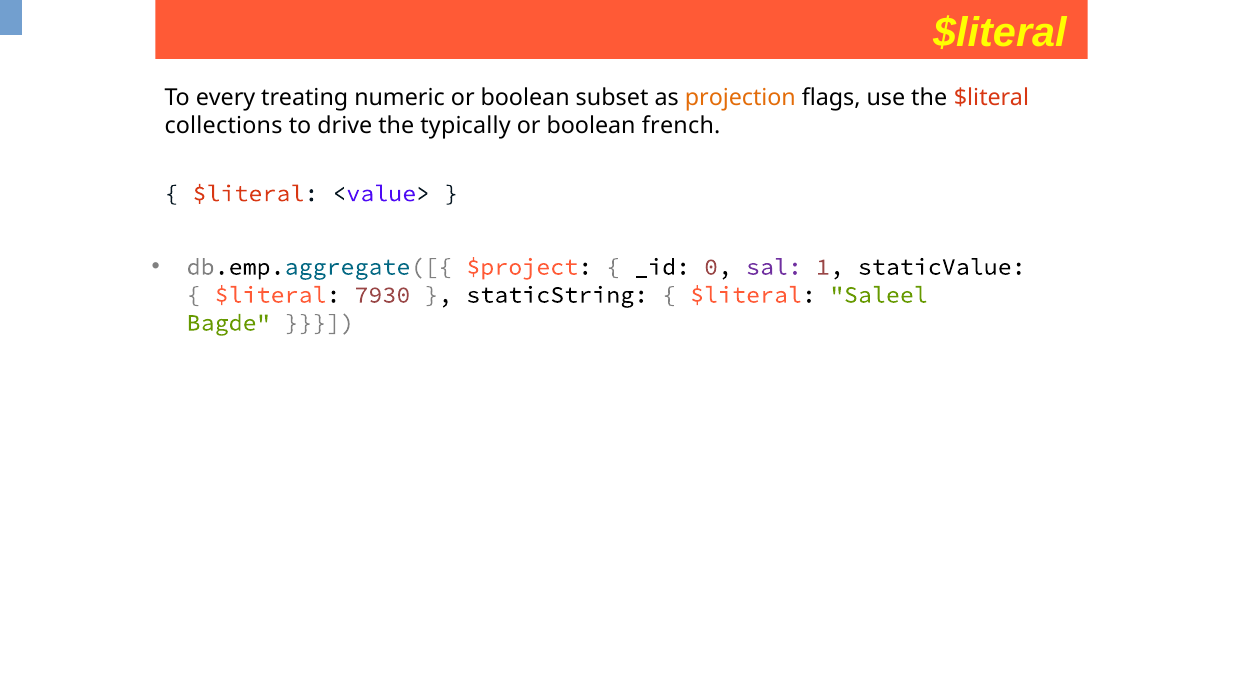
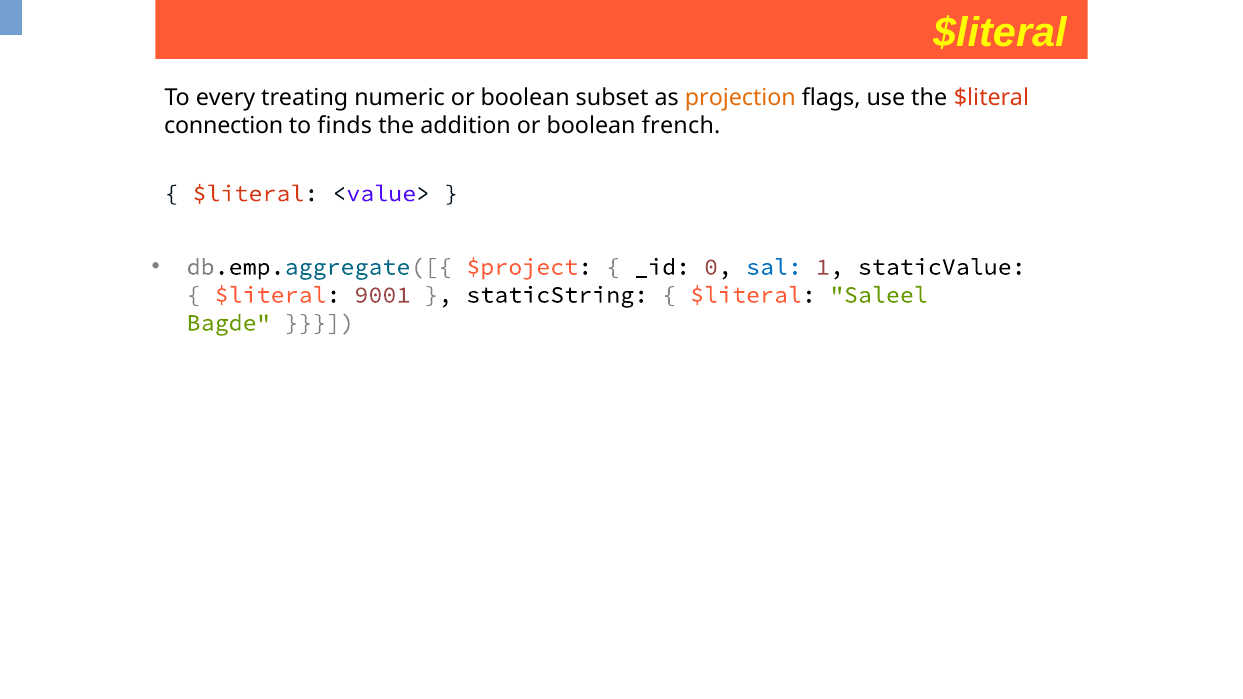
collections: collections -> connection (224, 126)
drive: drive -> finds (345, 126)
typically: typically -> addition (466, 126)
sal colour: purple -> blue (774, 267)
7930: 7930 -> 9001 (382, 295)
